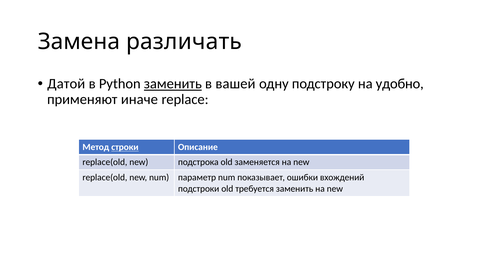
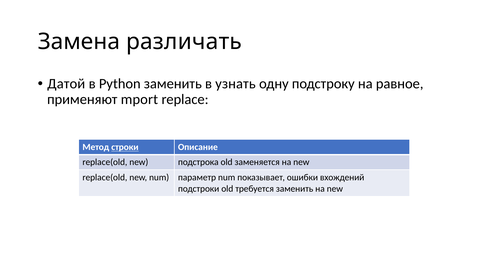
заменить underline: present -> none (173, 84)
вашей: вашей -> узнать (235, 84)
удобно: удобно -> равное (400, 84)
иначе: иначе -> mport (139, 99)
